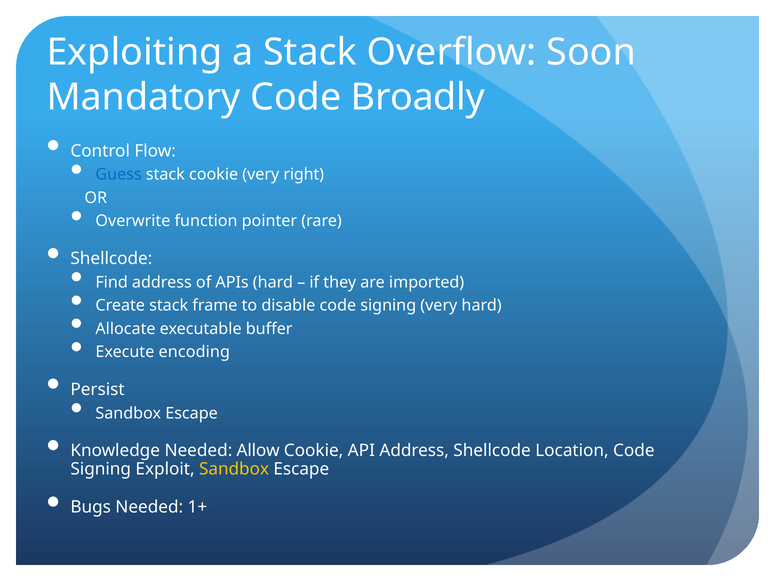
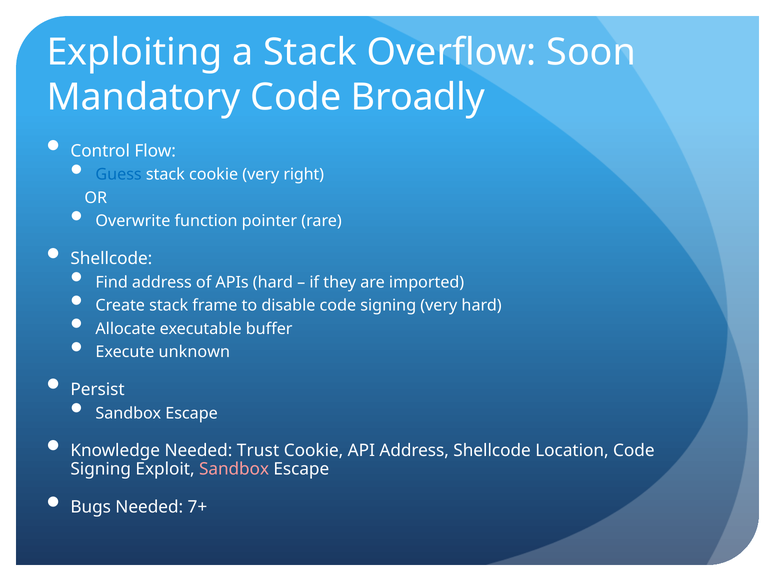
encoding: encoding -> unknown (194, 352)
Allow: Allow -> Trust (258, 451)
Sandbox colour: yellow -> pink (234, 469)
1+: 1+ -> 7+ (197, 507)
